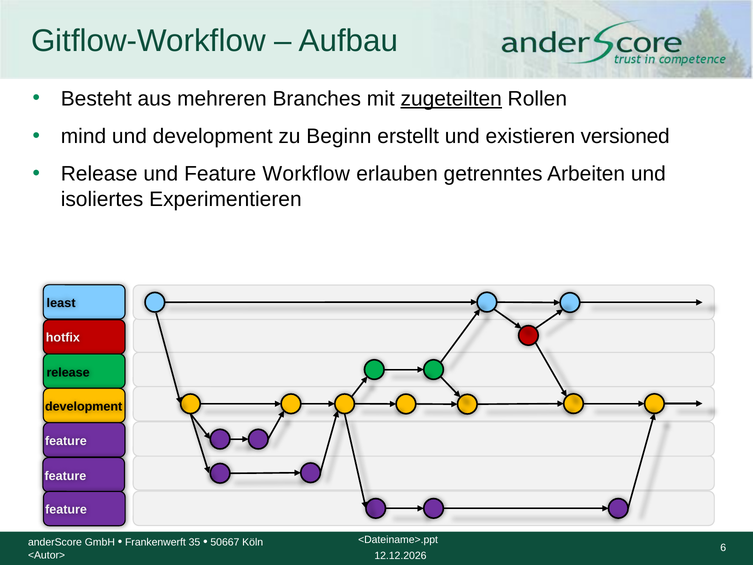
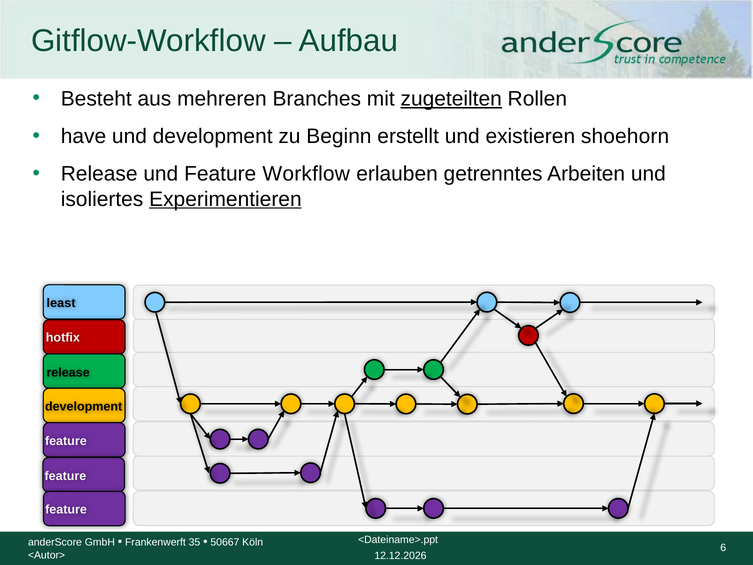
mind: mind -> have (83, 136)
versioned: versioned -> shoehorn (625, 136)
Experimentieren underline: none -> present (225, 199)
